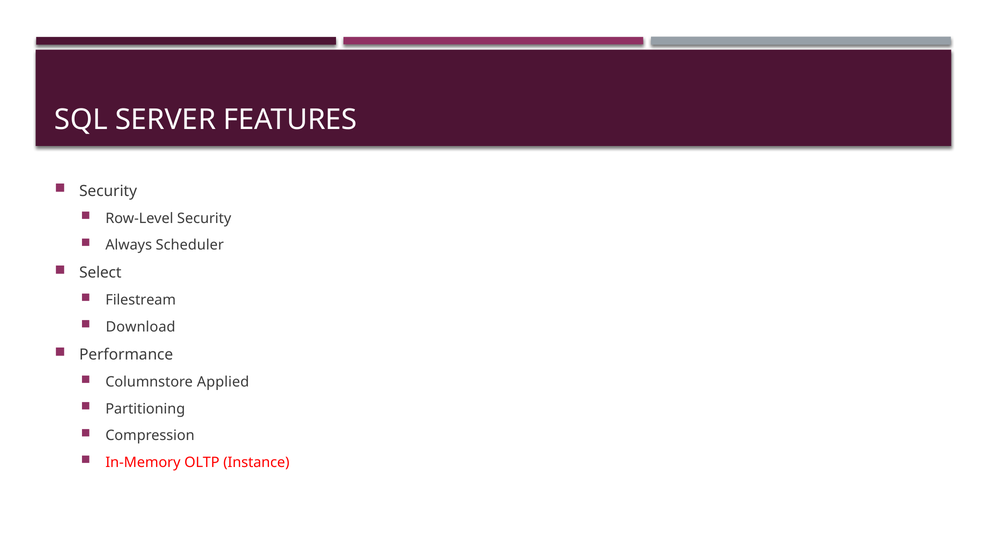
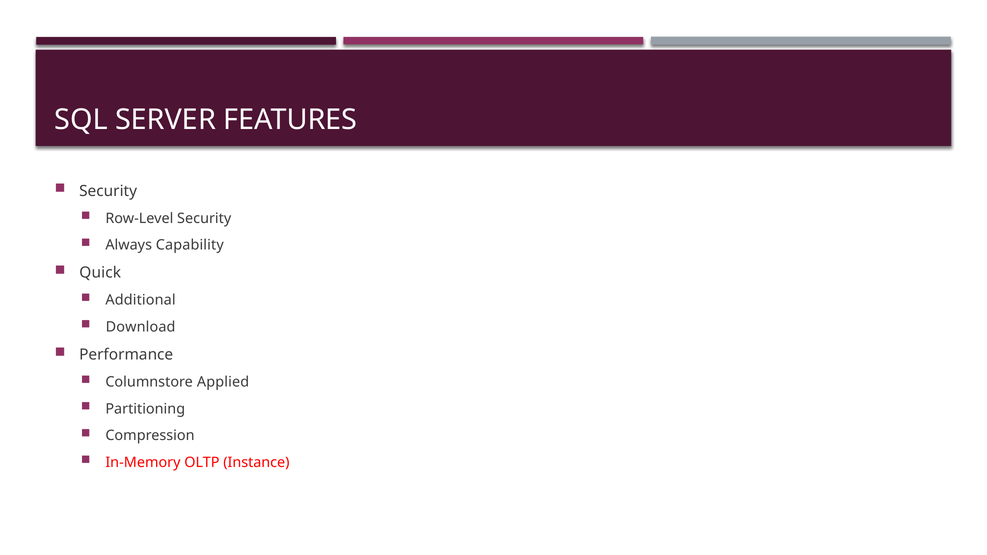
Scheduler: Scheduler -> Capability (190, 245)
Select: Select -> Quick (100, 273)
Filestream: Filestream -> Additional (141, 300)
